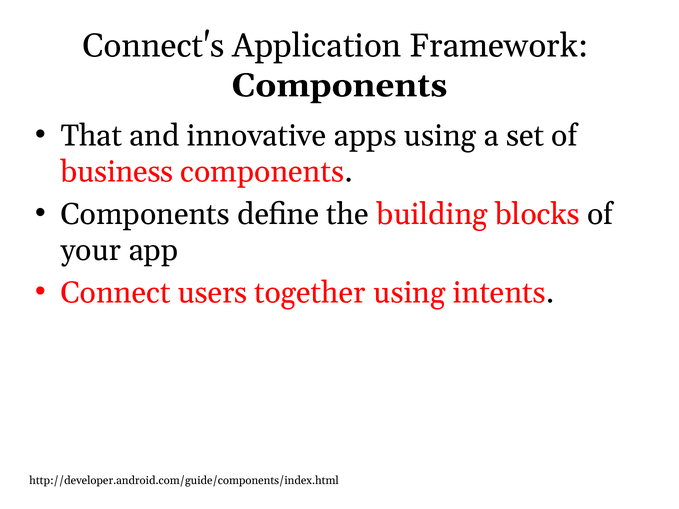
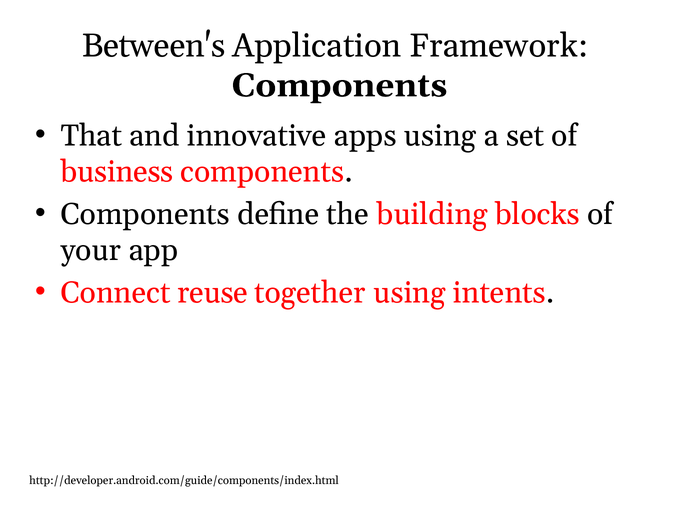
Connect's: Connect's -> Between's (154, 46)
users: users -> reuse (213, 293)
